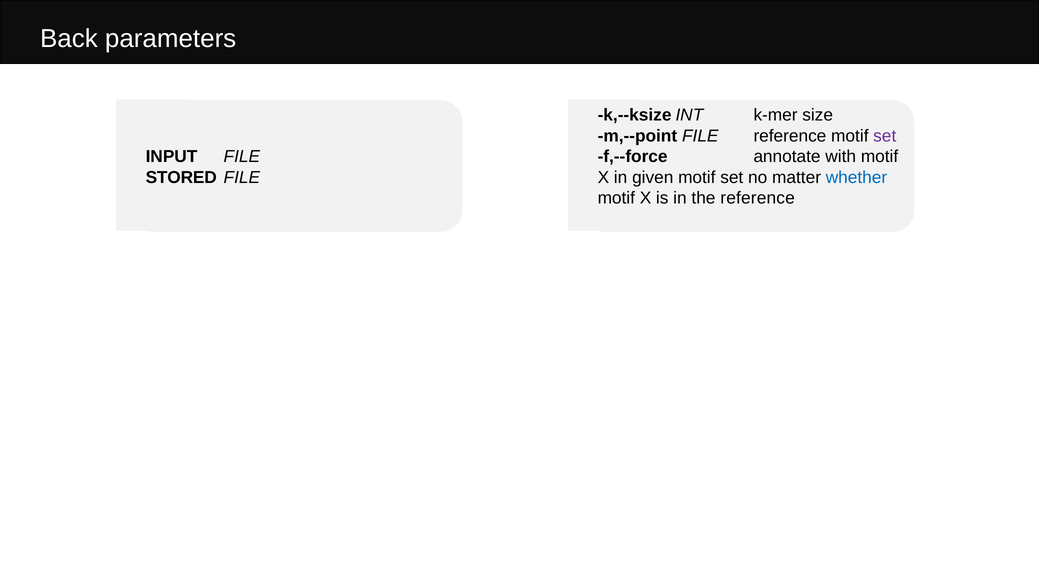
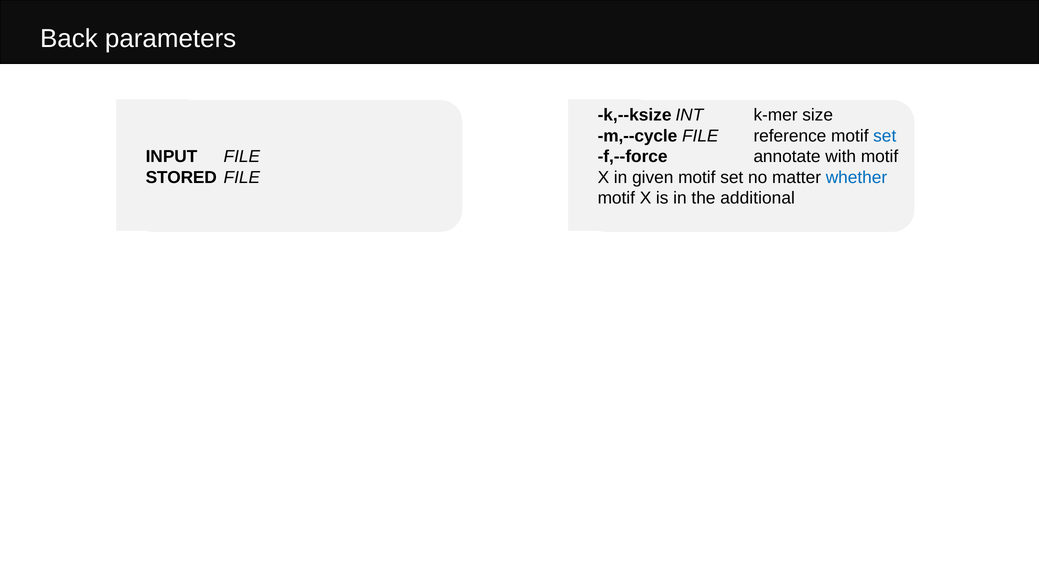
m,--point: m,--point -> m,--cycle (637, 136)
set colour: purple -> blue (885, 136)
the reference: reference -> additional (758, 198)
